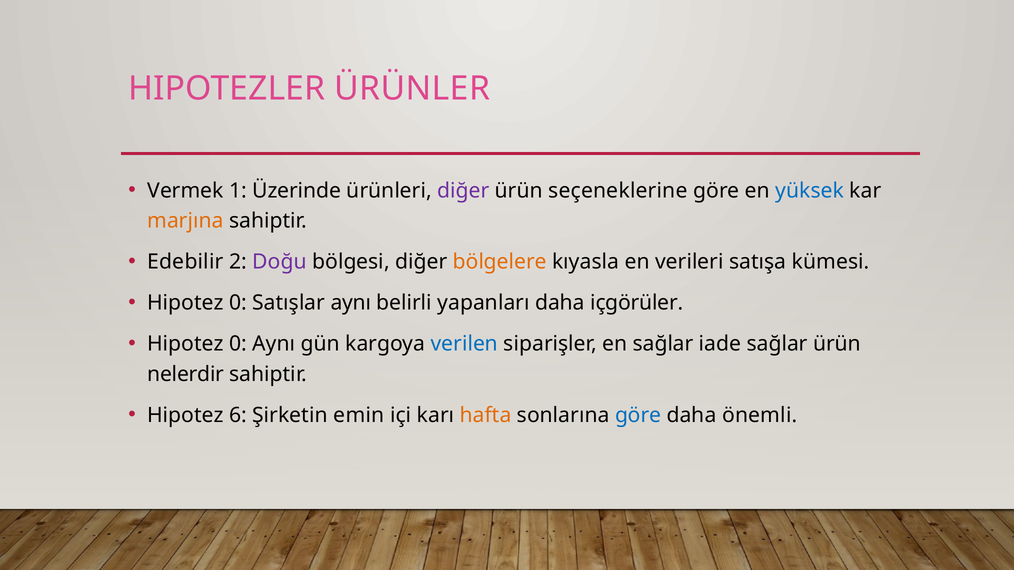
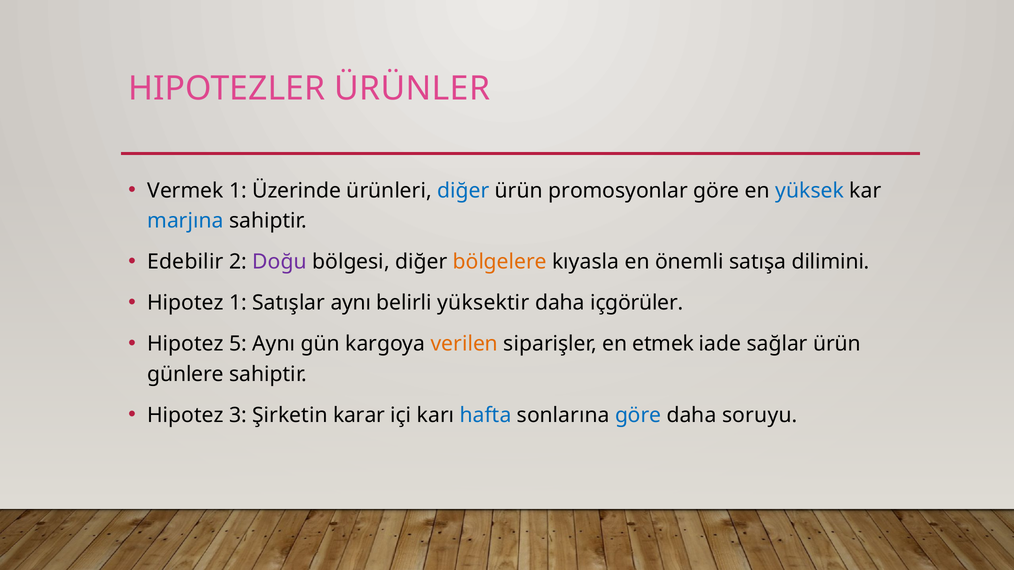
diğer colour: purple -> blue (463, 191)
seçeneklerine: seçeneklerine -> promosyonlar (618, 191)
marjına colour: orange -> blue (185, 221)
verileri: verileri -> önemli (689, 262)
kümesi: kümesi -> dilimini (831, 262)
0: 0 -> 1 (238, 303)
yapanları: yapanları -> yüksektir (483, 303)
0: 0 -> 5 (238, 344)
verilen colour: blue -> orange (464, 344)
en sağlar: sağlar -> etmek (663, 344)
nelerdir: nelerdir -> günlere (186, 374)
6: 6 -> 3 (238, 415)
emin: emin -> karar (359, 415)
hafta colour: orange -> blue (486, 415)
önemli: önemli -> soruyu (760, 415)
